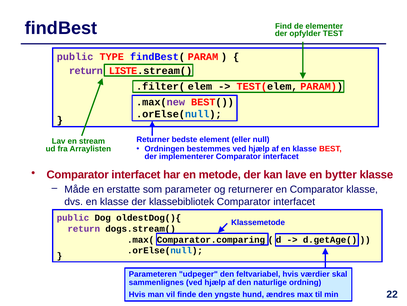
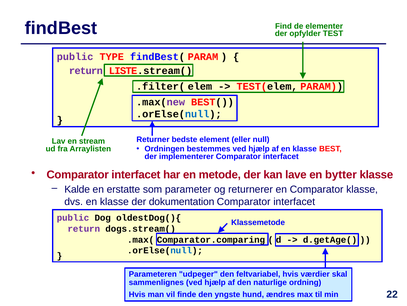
Måde: Måde -> Kalde (77, 189)
klassebibliotek: klassebibliotek -> dokumentation (182, 201)
